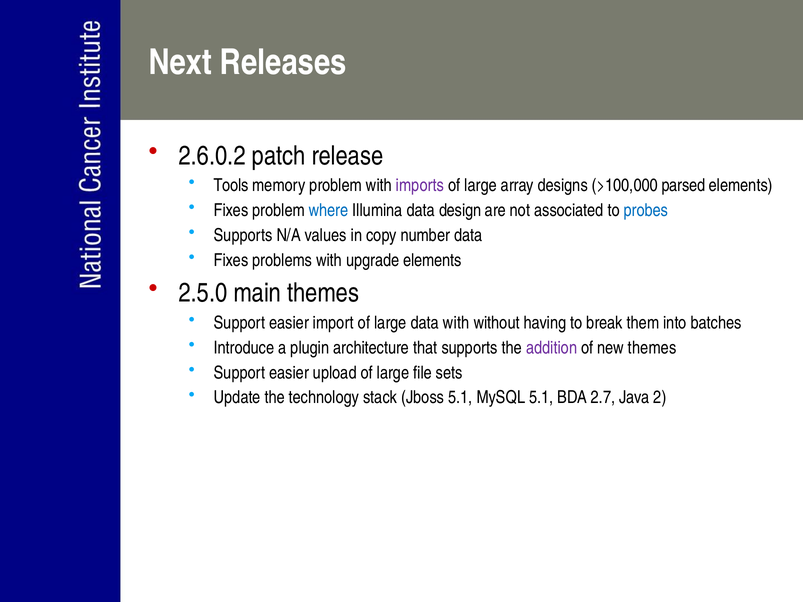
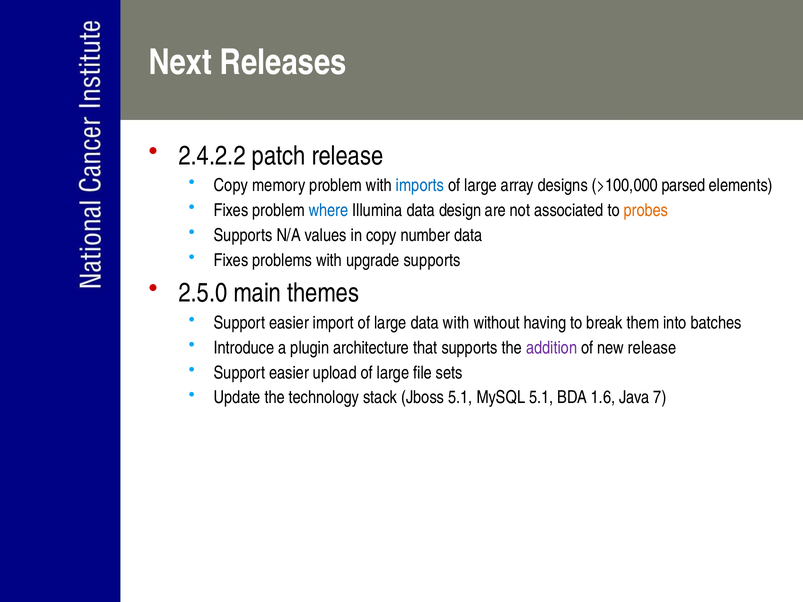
2.6.0.2: 2.6.0.2 -> 2.4.2.2 (212, 156)
Tools: Tools -> Copy (231, 185)
imports colour: purple -> blue (420, 185)
probes colour: blue -> orange (646, 210)
upgrade elements: elements -> supports (432, 260)
new themes: themes -> release (652, 348)
2.7: 2.7 -> 1.6 (603, 398)
2: 2 -> 7 (660, 398)
